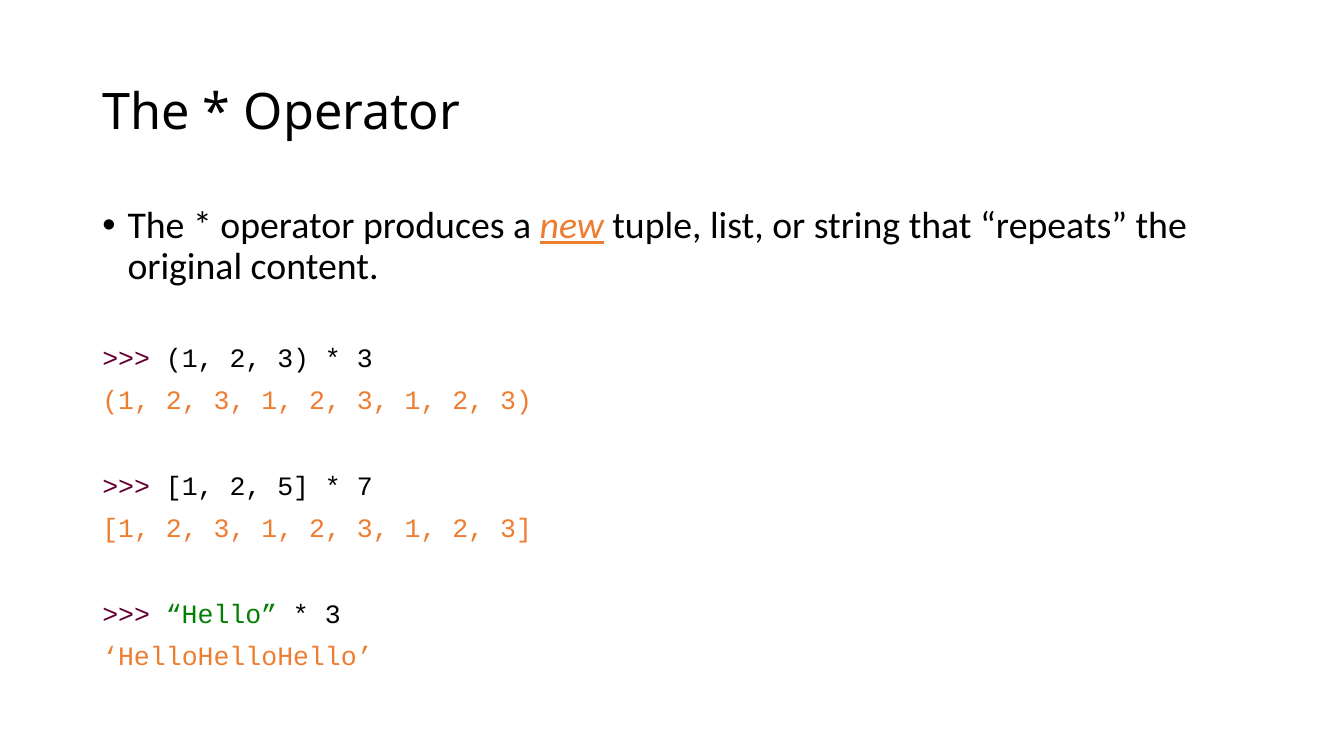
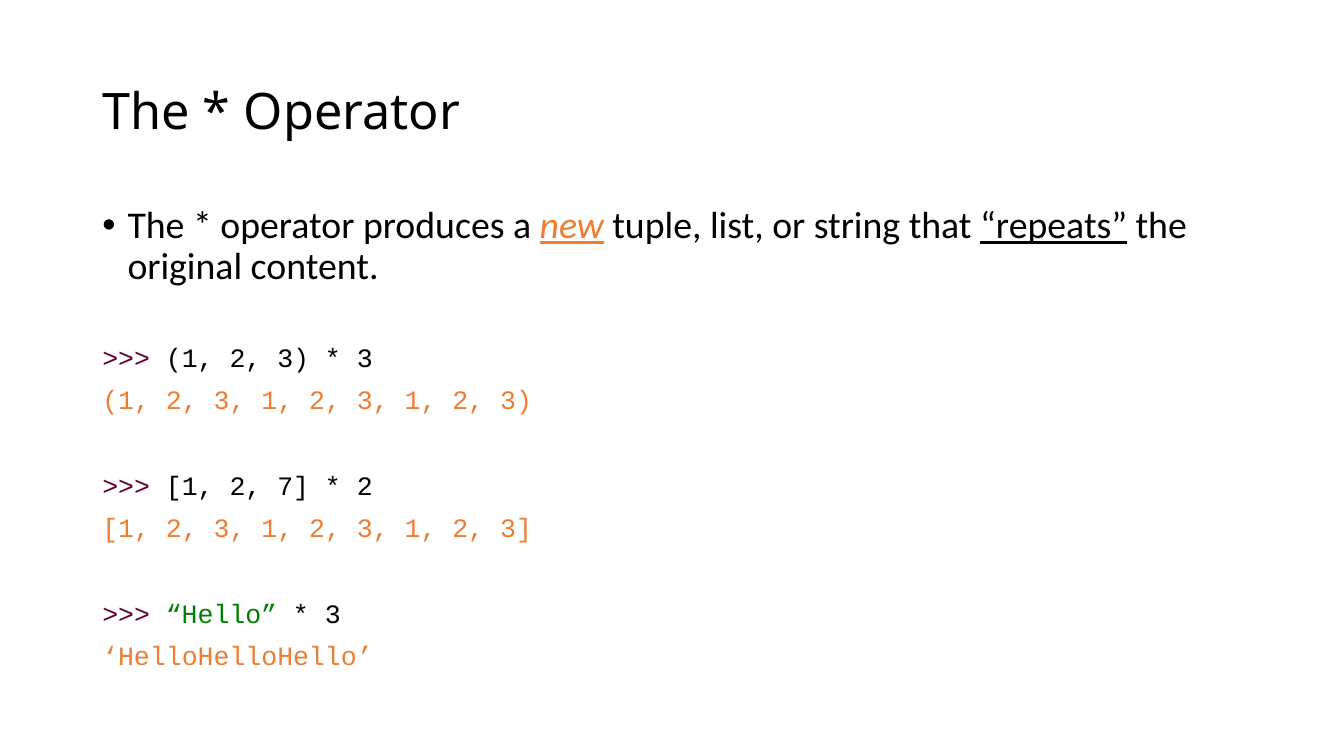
repeats underline: none -> present (1054, 226)
5: 5 -> 7 (293, 487)
7: 7 -> 2 (365, 487)
